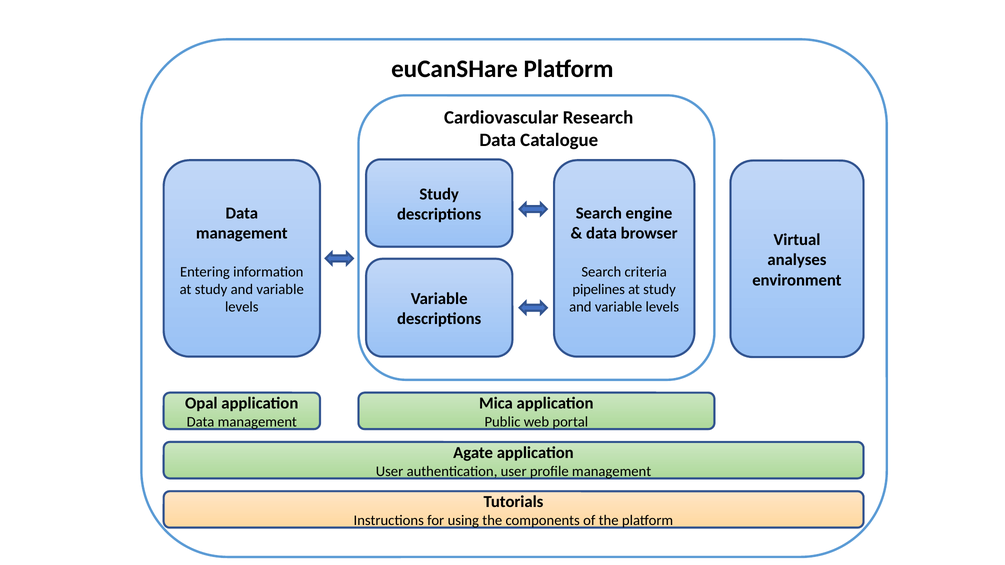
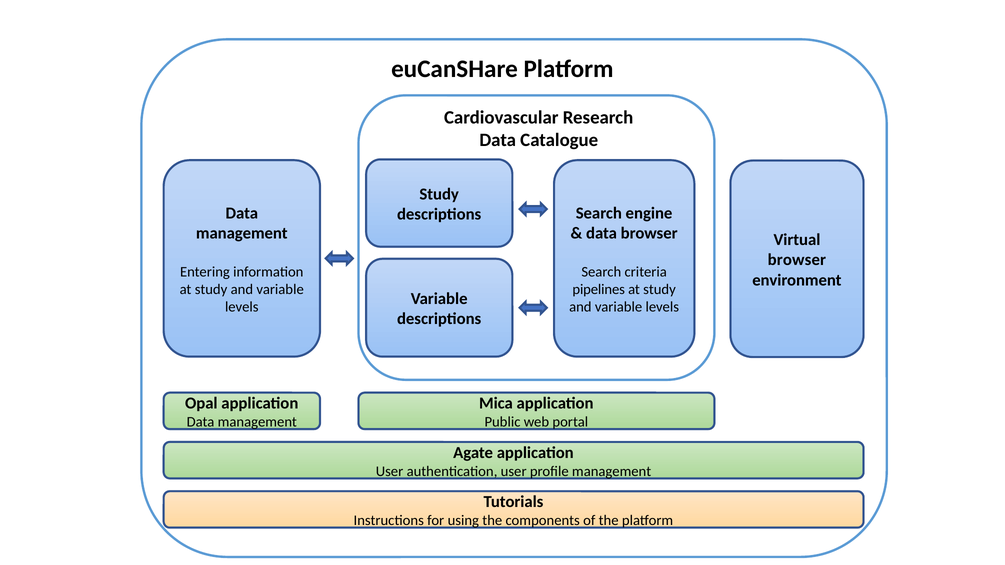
analyses: analyses -> browser (797, 260)
